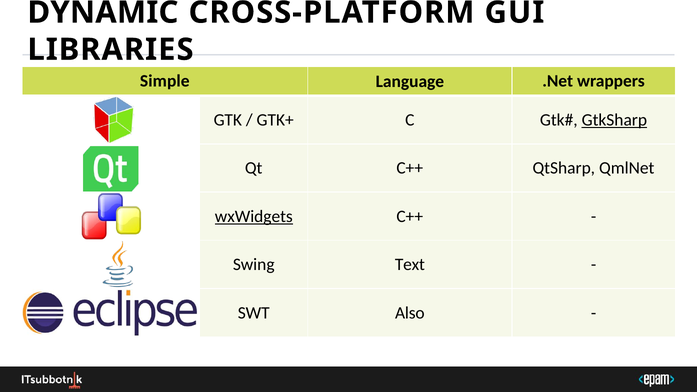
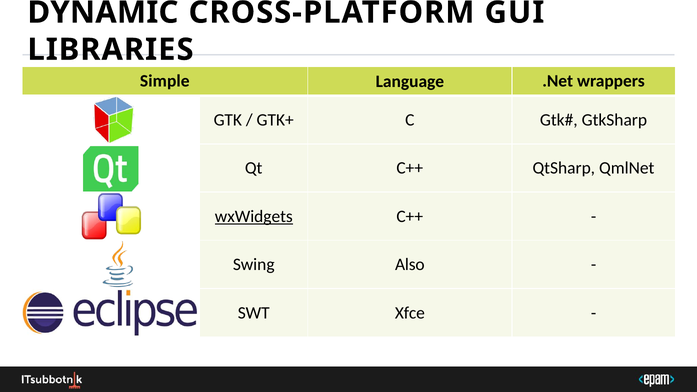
GtkSharp underline: present -> none (614, 120)
Text: Text -> Also (410, 265)
Also: Also -> Xfce (410, 313)
